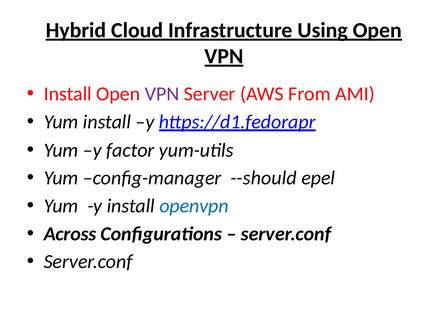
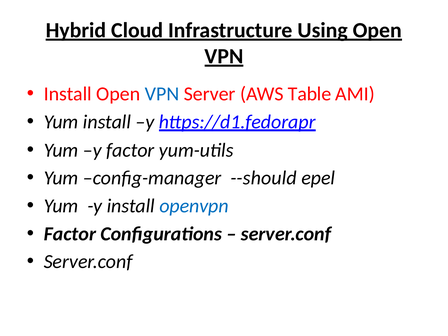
VPN colour: purple -> blue (162, 94)
From: From -> Table (310, 94)
Across: Across -> Factor (70, 234)
